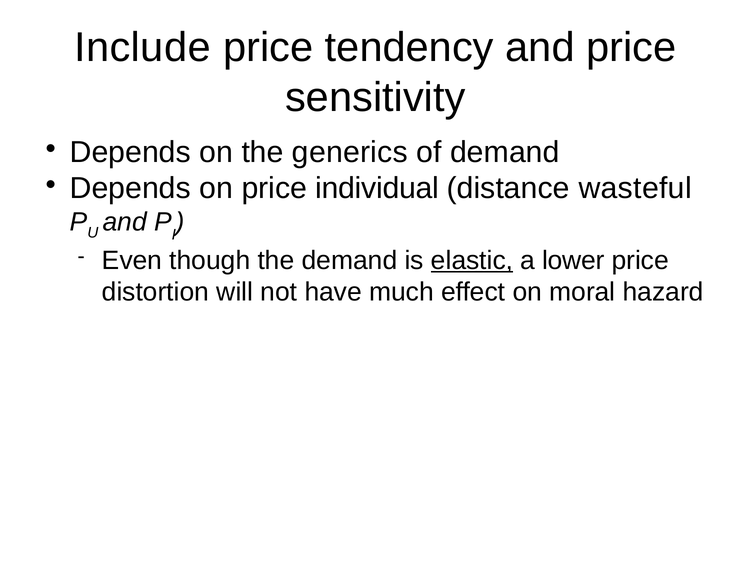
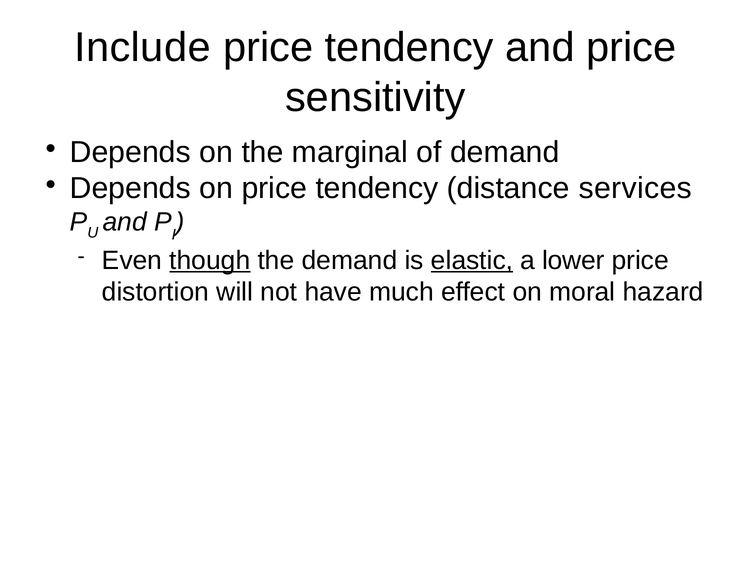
generics: generics -> marginal (350, 152)
on price individual: individual -> tendency (377, 188)
wasteful: wasteful -> services (635, 188)
though underline: none -> present (210, 261)
